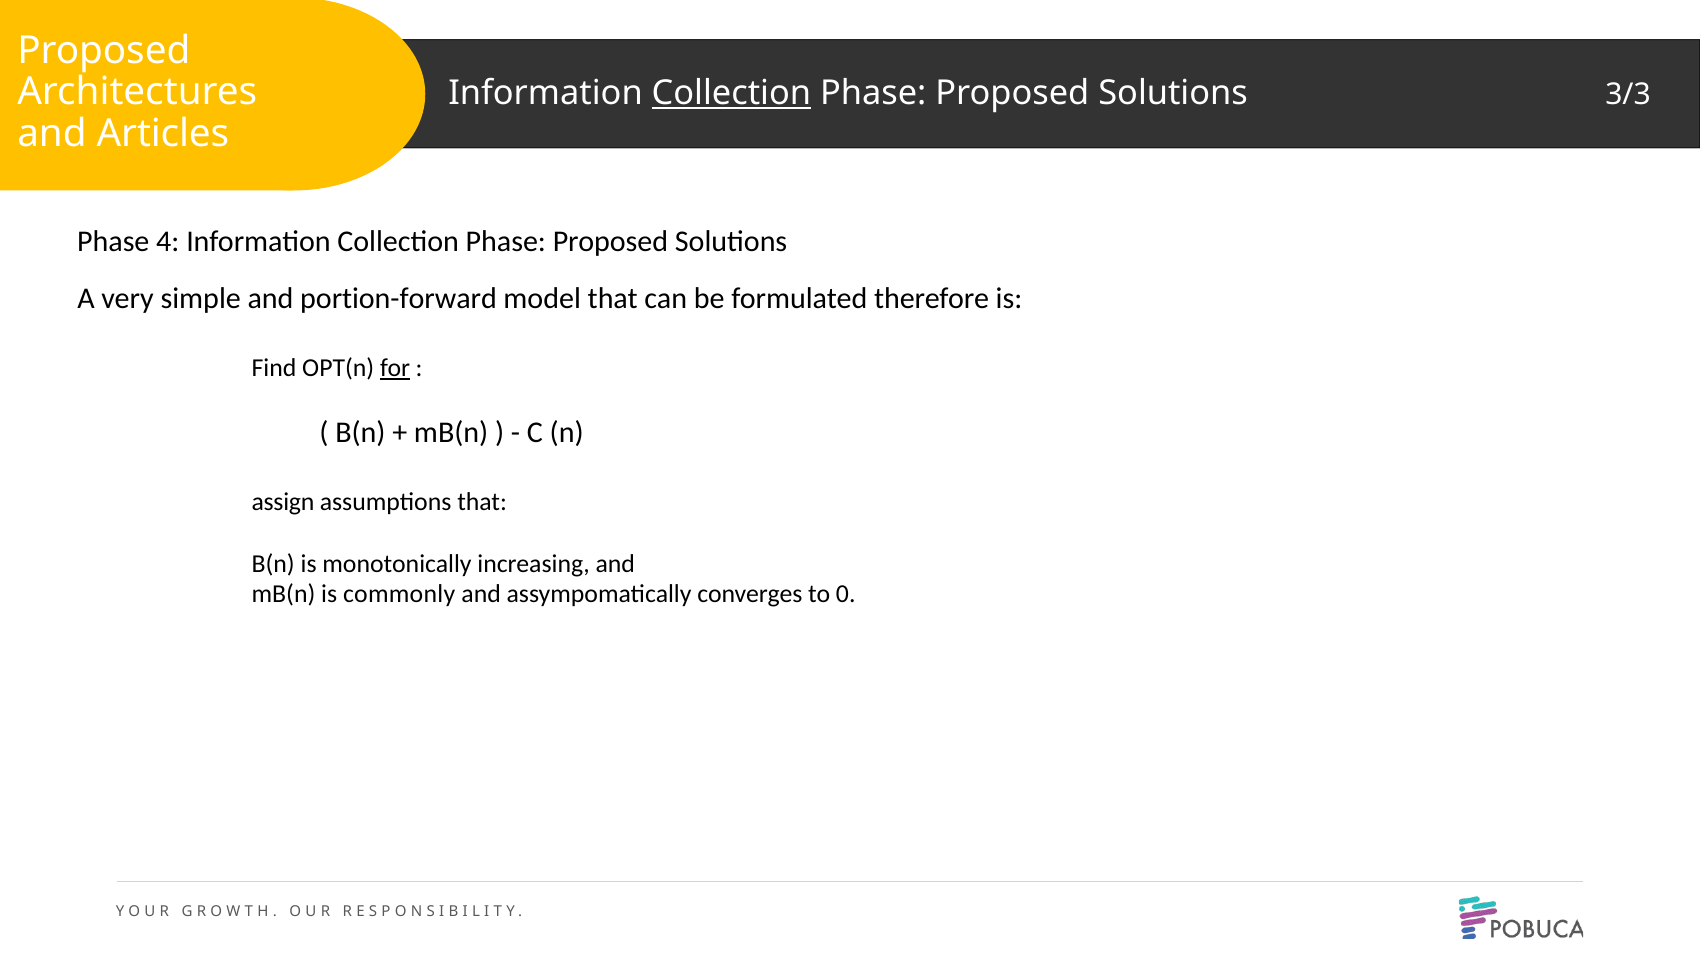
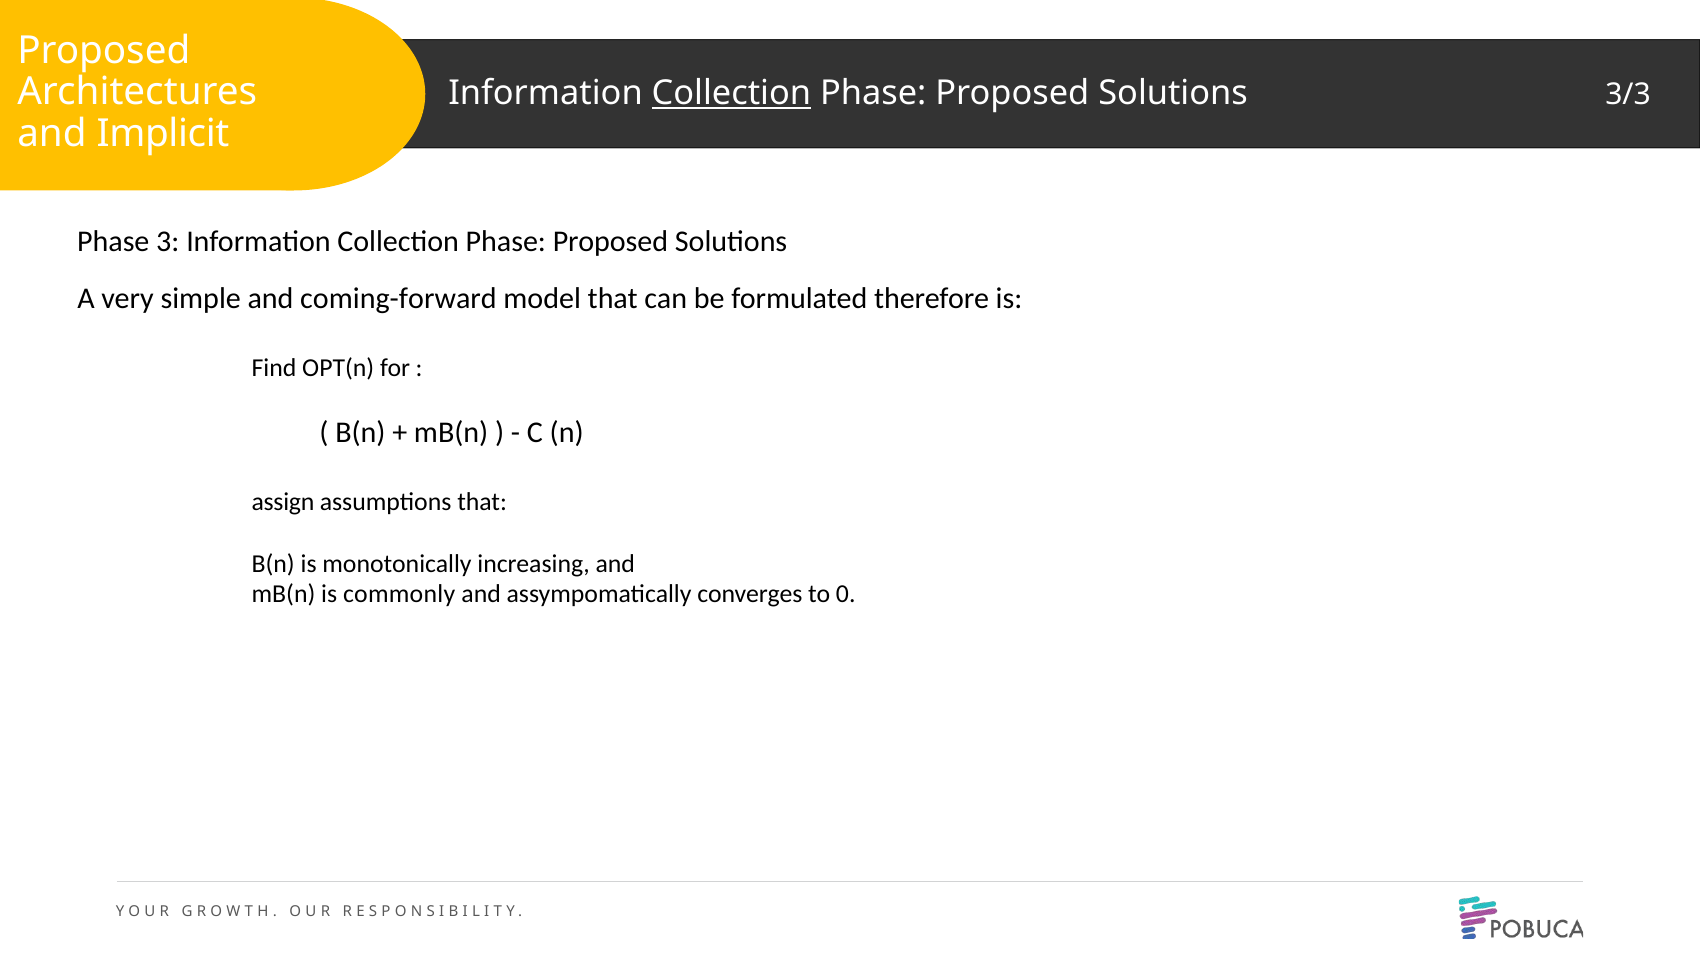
Articles: Articles -> Implicit (163, 134)
4: 4 -> 3 (168, 241)
portion-forward: portion-forward -> coming-forward (398, 299)
for underline: present -> none (395, 368)
